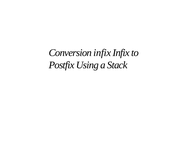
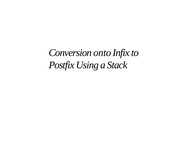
Conversion infix: infix -> onto (102, 53)
